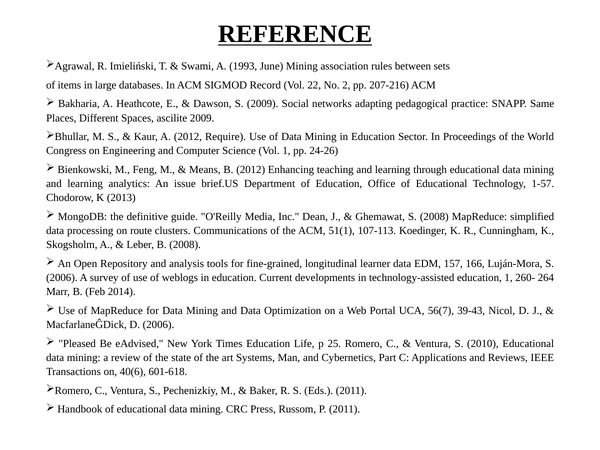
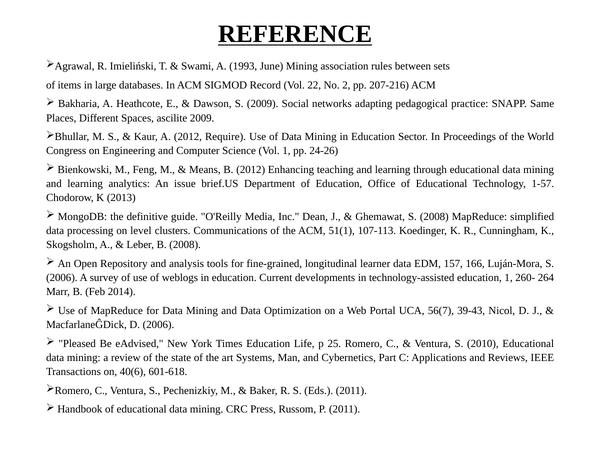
route: route -> level (141, 231)
